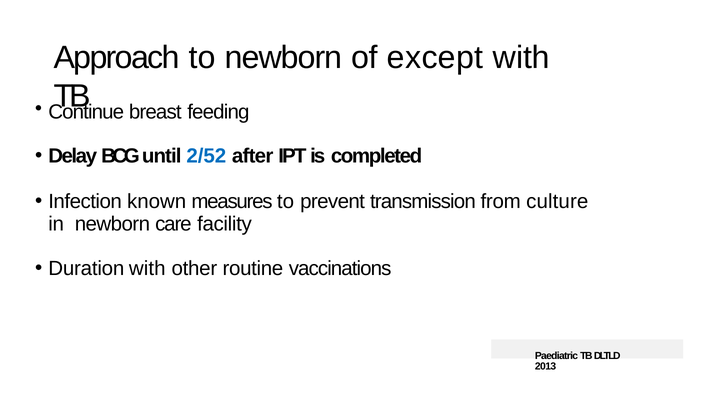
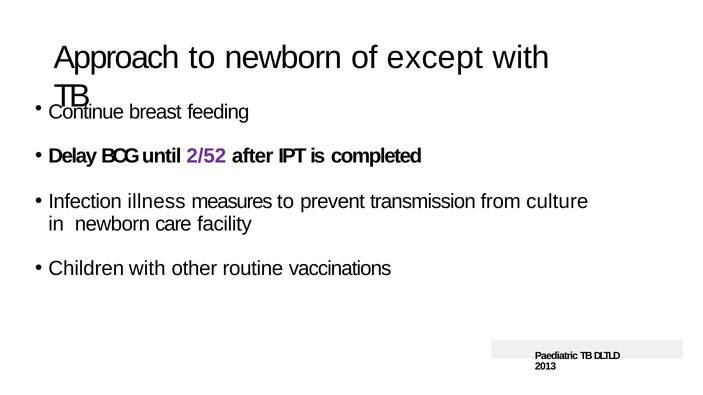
2/52 colour: blue -> purple (206, 156)
known: known -> illness (156, 202)
Duration: Duration -> Children (86, 269)
